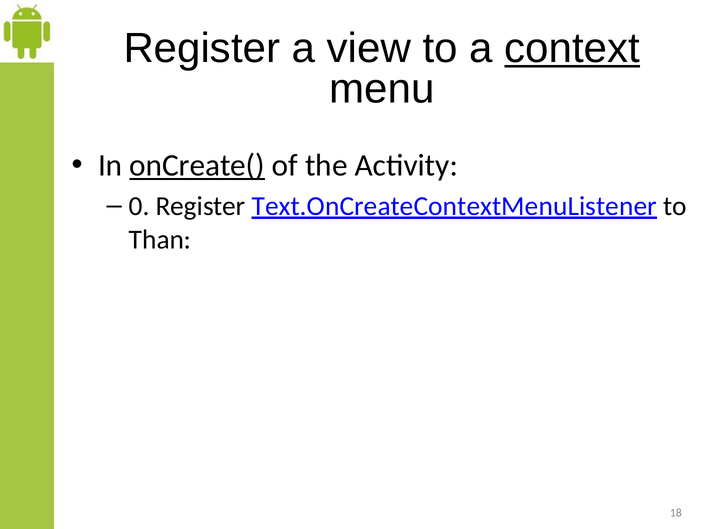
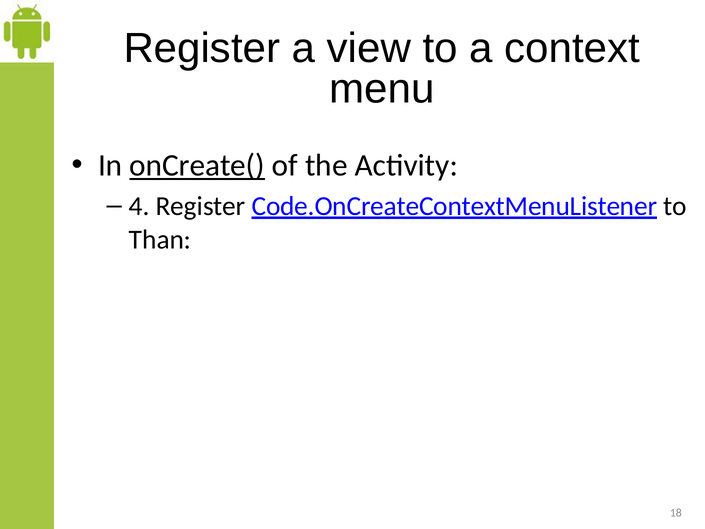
context underline: present -> none (572, 48)
0: 0 -> 4 (139, 206)
Text.OnCreateContextMenuListener: Text.OnCreateContextMenuListener -> Code.OnCreateContextMenuListener (454, 206)
